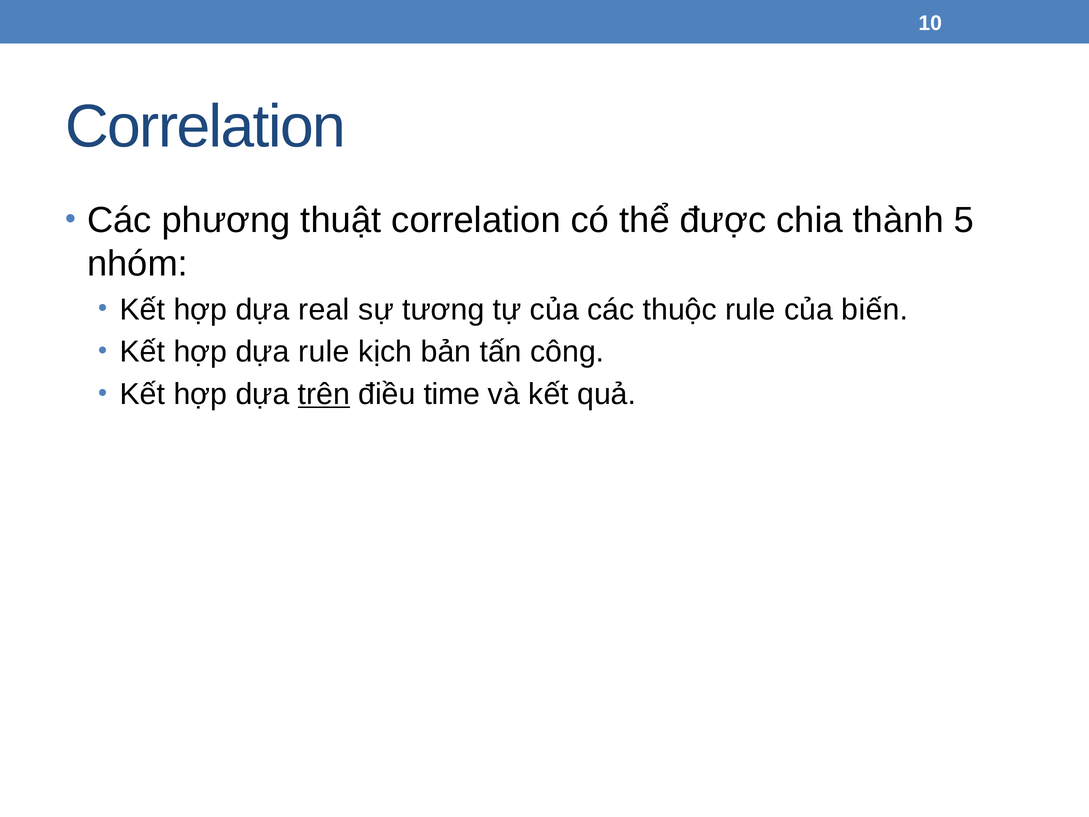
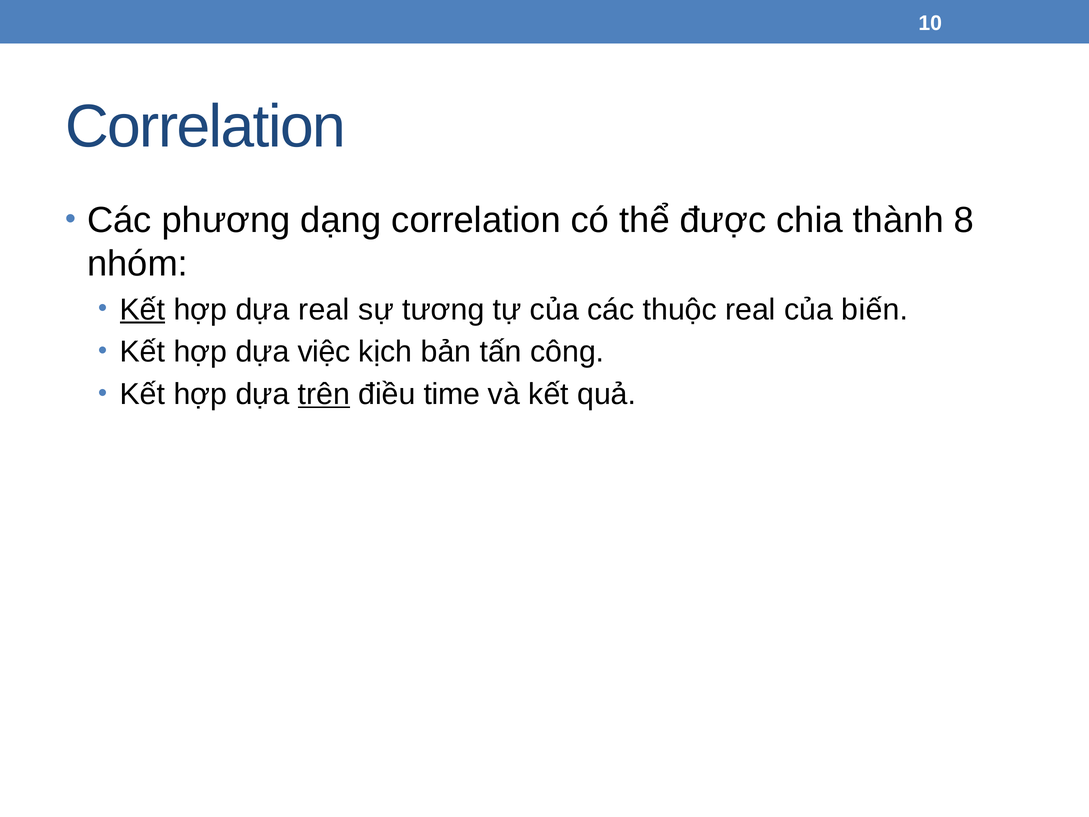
thuật: thuật -> dạng (341, 220)
5: 5 -> 8 (964, 220)
Kết underline: none -> present (142, 309)
thuộc rule: rule -> real (750, 309)
dựa rule: rule -> việc (324, 352)
